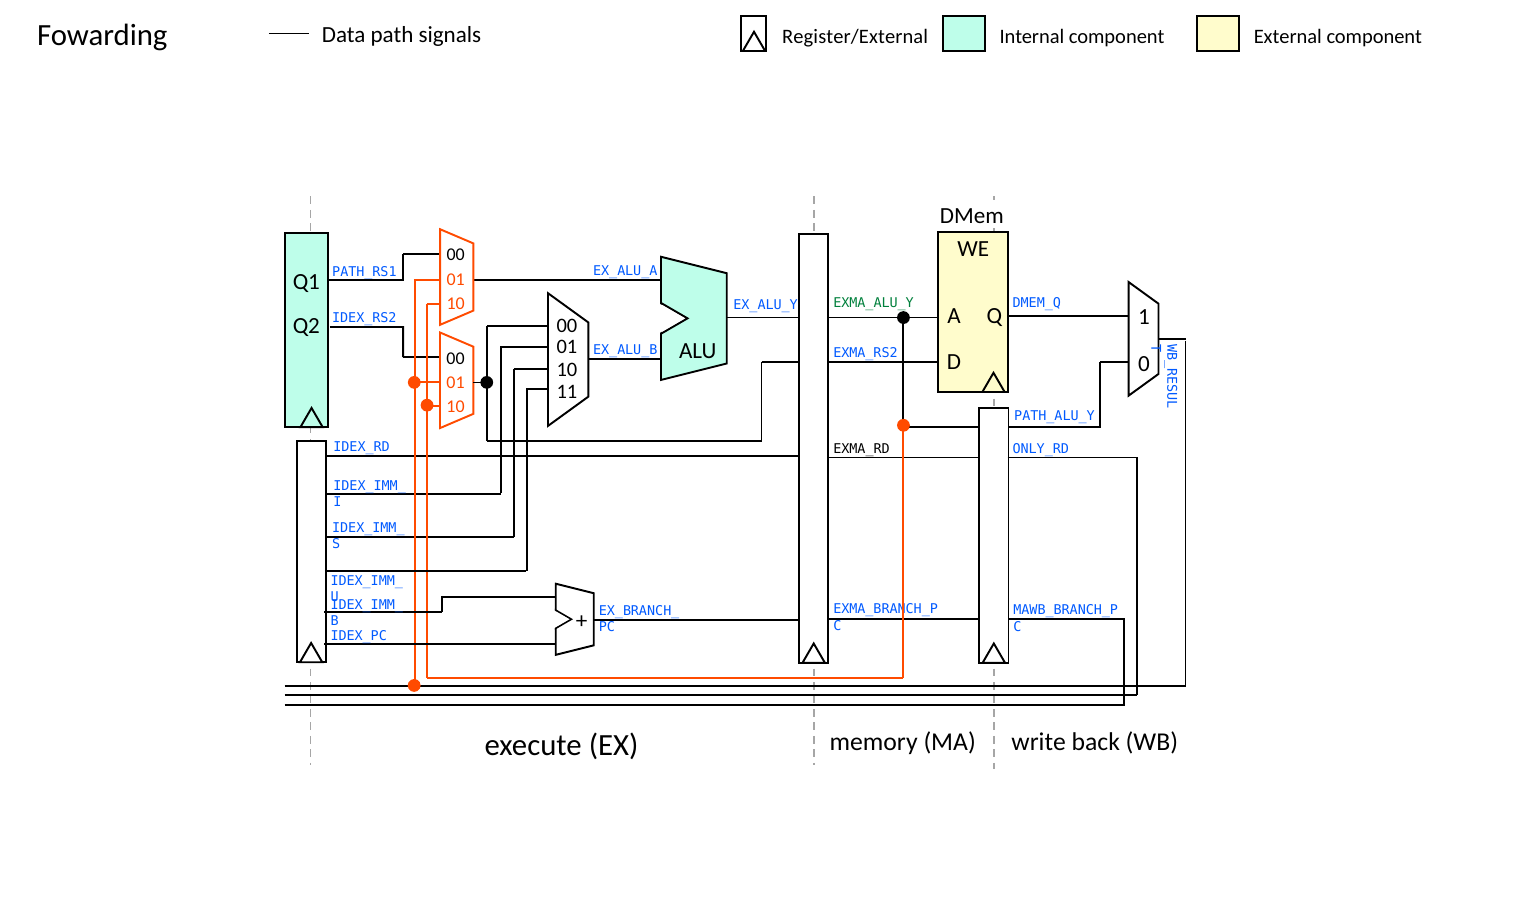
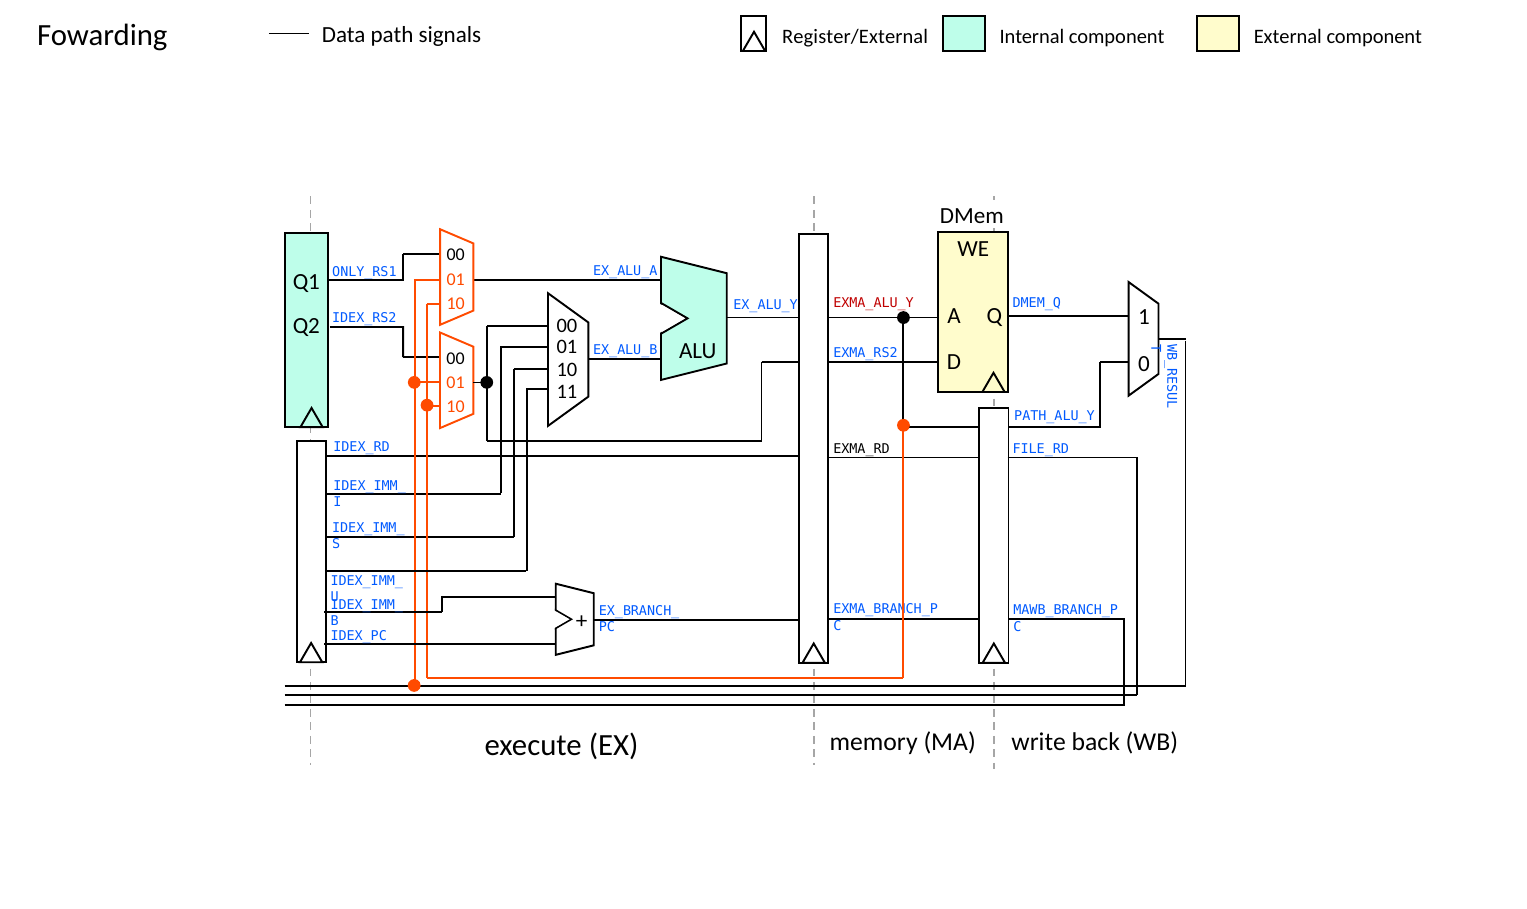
PATH_RS1: PATH_RS1 -> ONLY_RS1 (364, 272)
EXMA_ALU_Y colour: green -> red (874, 303)
ONLY_RD: ONLY_RD -> FILE_RD (1041, 449)
